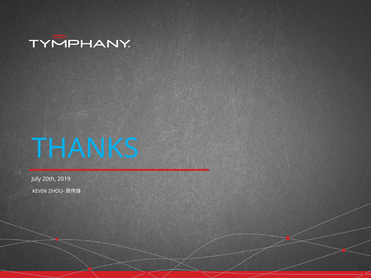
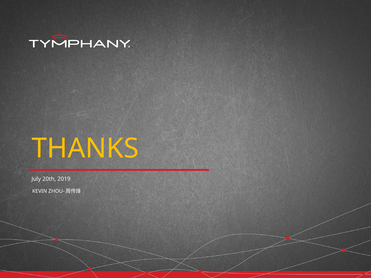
THANKS colour: light blue -> yellow (85, 149)
